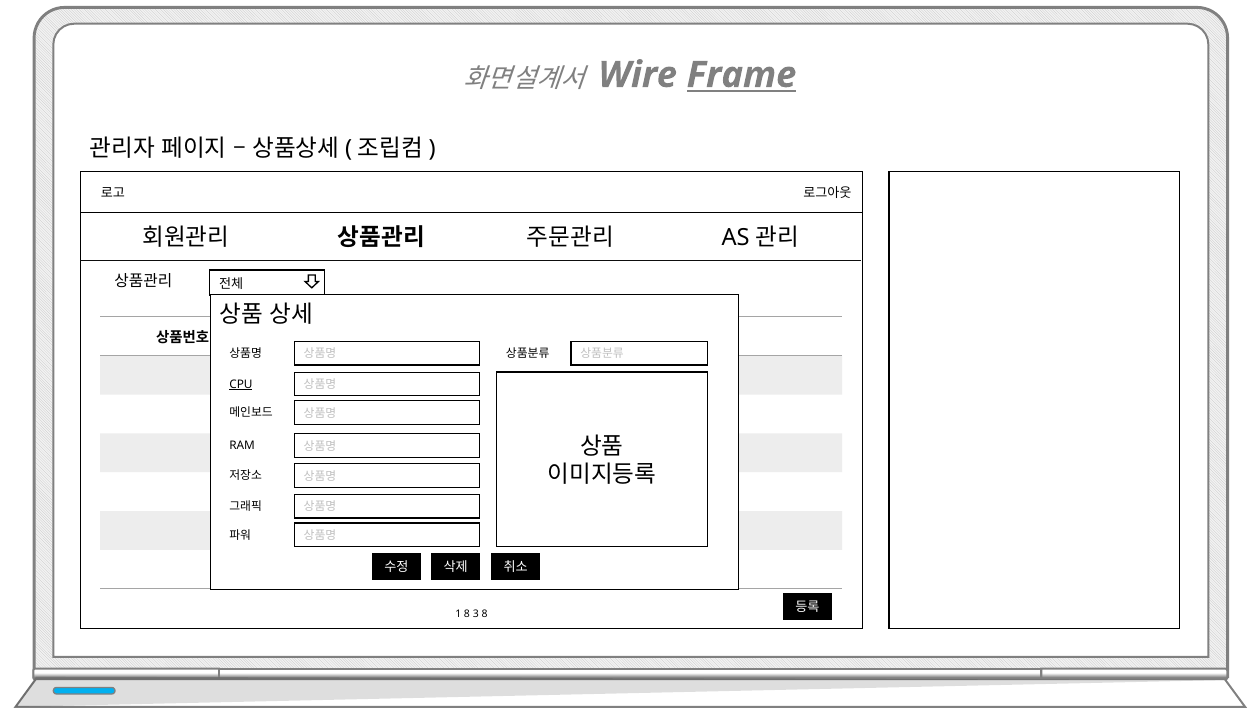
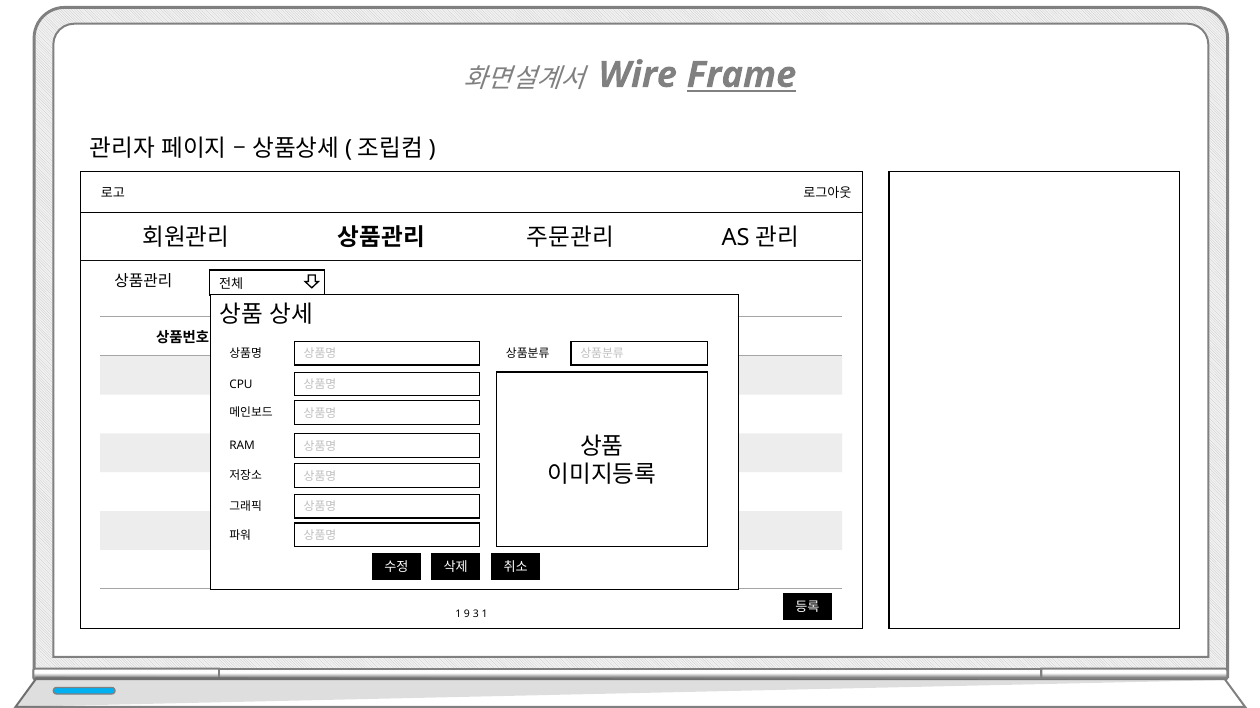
CPU underline: present -> none (241, 385)
1 8: 8 -> 9 (467, 614)
3 8: 8 -> 1 (485, 614)
